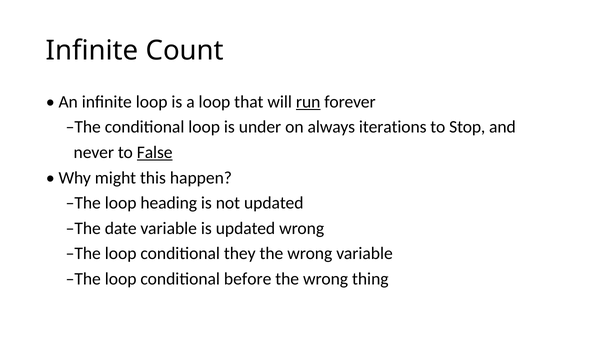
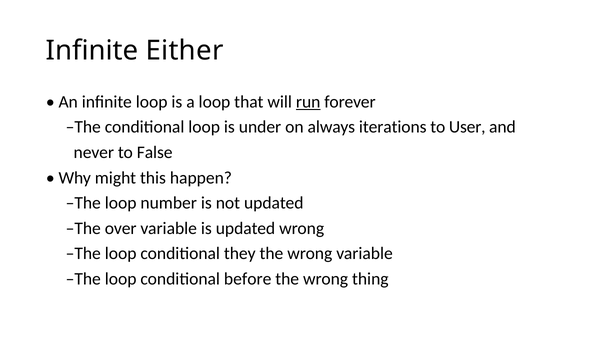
Count: Count -> Either (185, 51)
Stop: Stop -> User (467, 127)
False underline: present -> none (155, 152)
heading: heading -> number (169, 203)
date: date -> over (121, 228)
